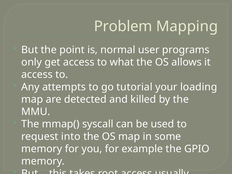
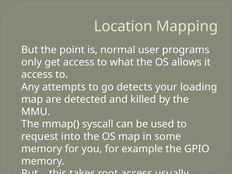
Problem: Problem -> Location (123, 26)
tutorial: tutorial -> detects (134, 87)
